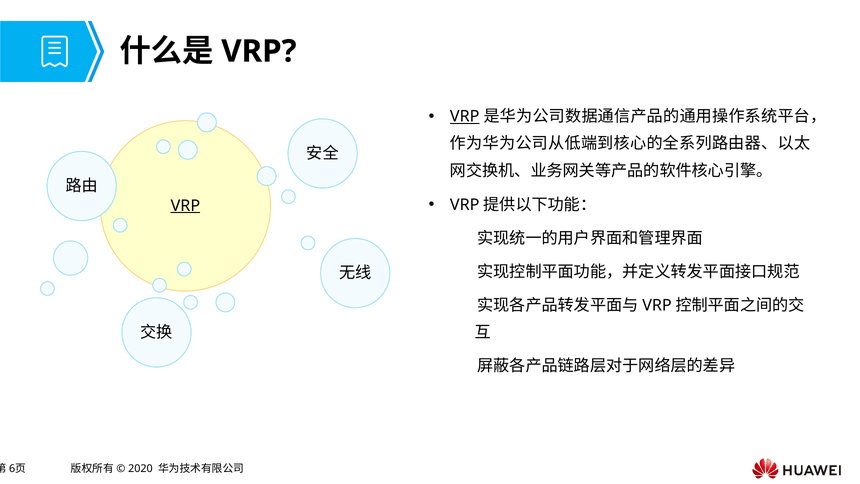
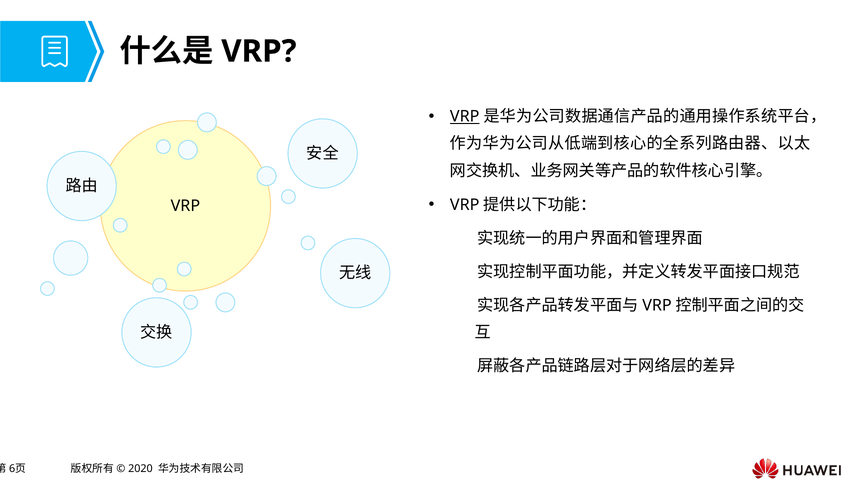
VRP underline: present -> none (185, 206)
